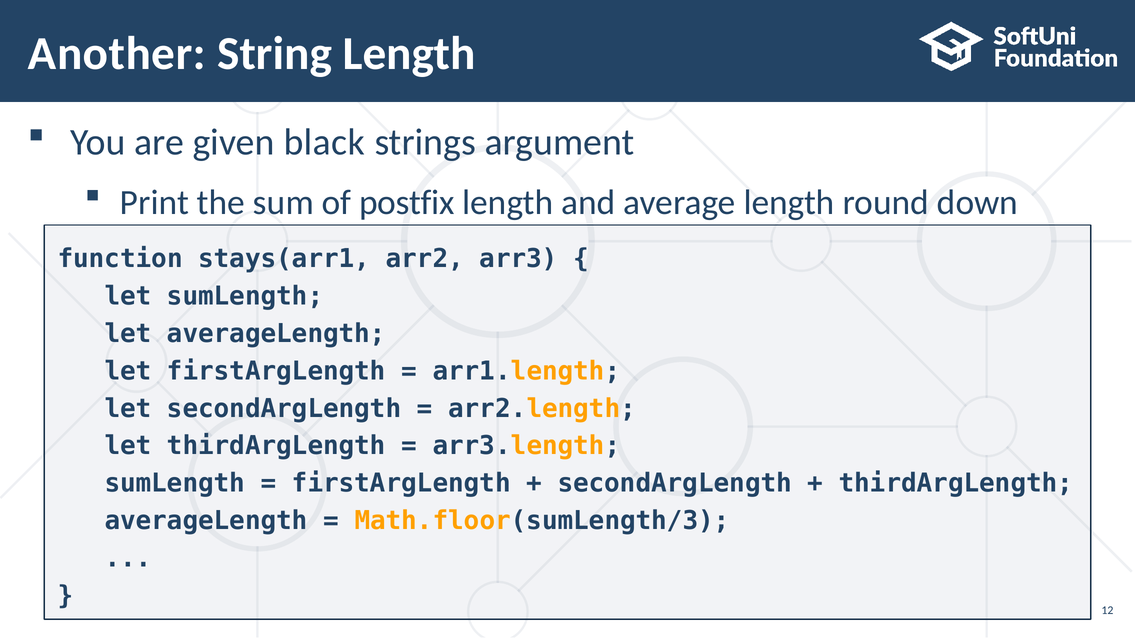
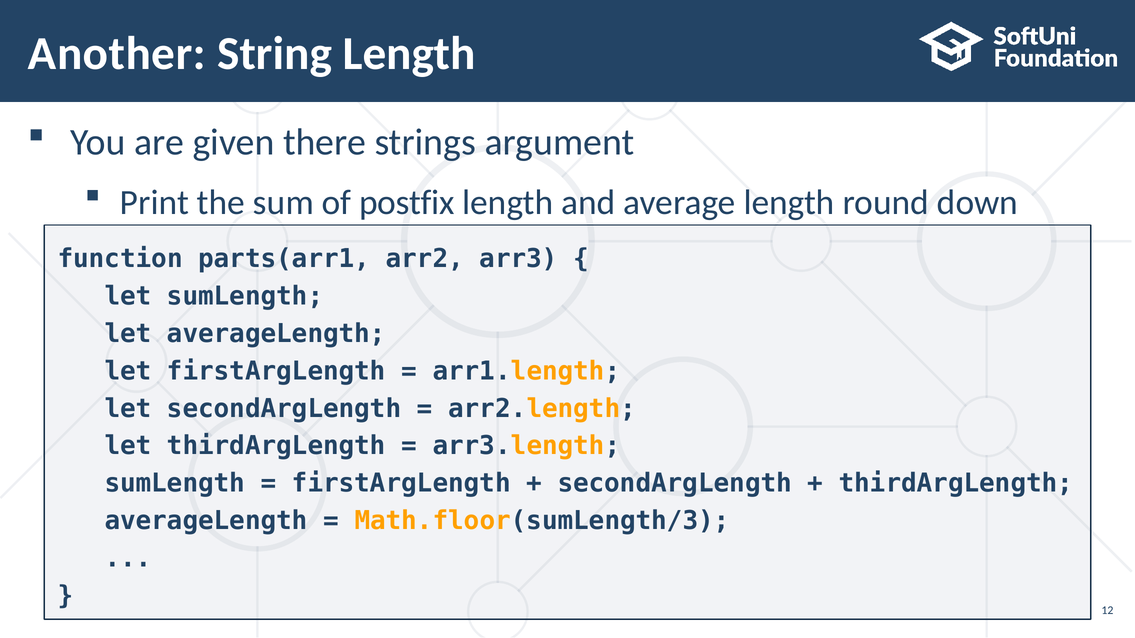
black: black -> there (325, 142)
stays(arr1: stays(arr1 -> parts(arr1 (284, 259)
